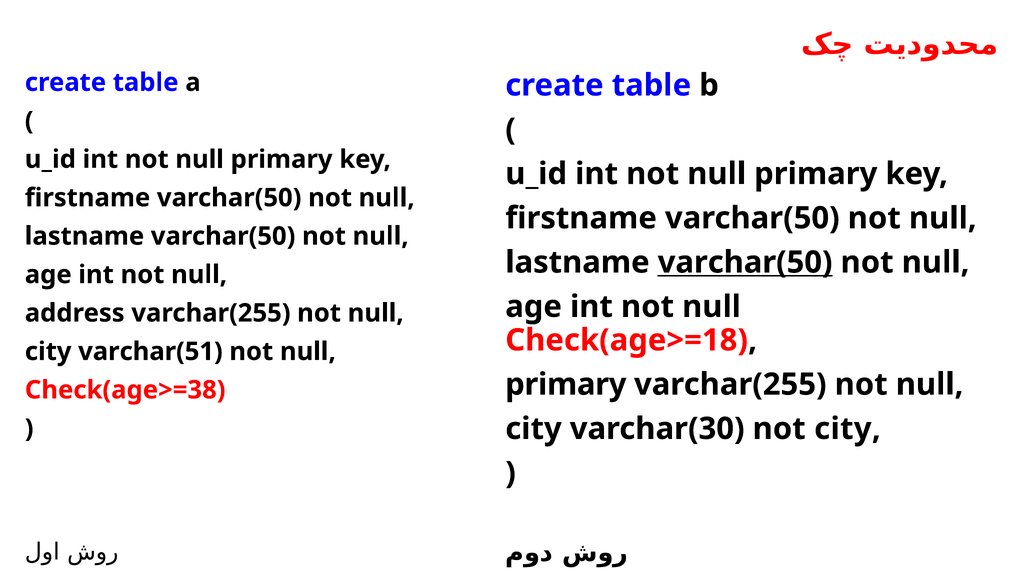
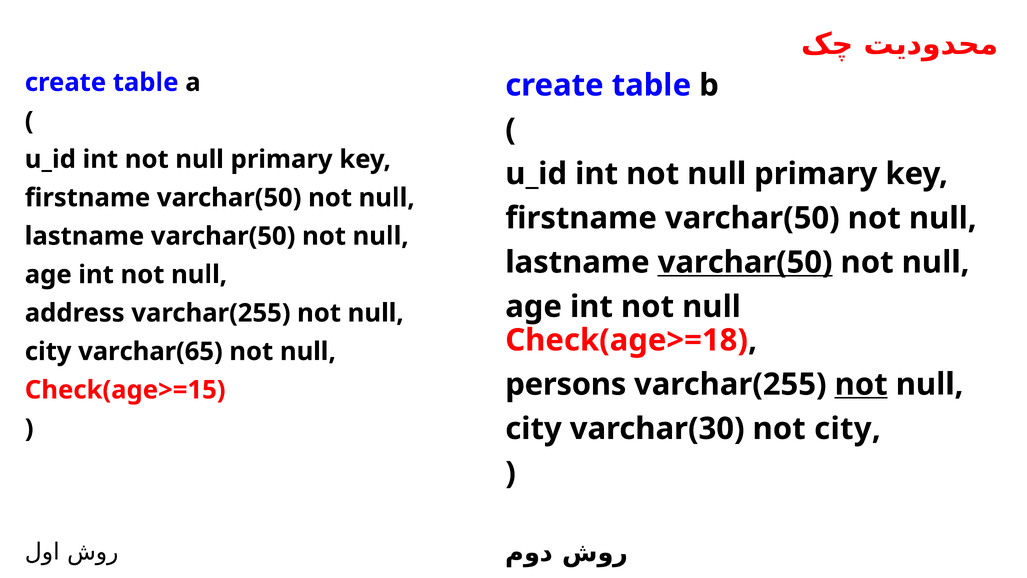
varchar(51: varchar(51 -> varchar(65 (150, 351)
primary: primary -> persons (566, 384)
not underline: none -> present (861, 384)
Check(age>=38: Check(age>=38 -> Check(age>=15 (125, 390)
